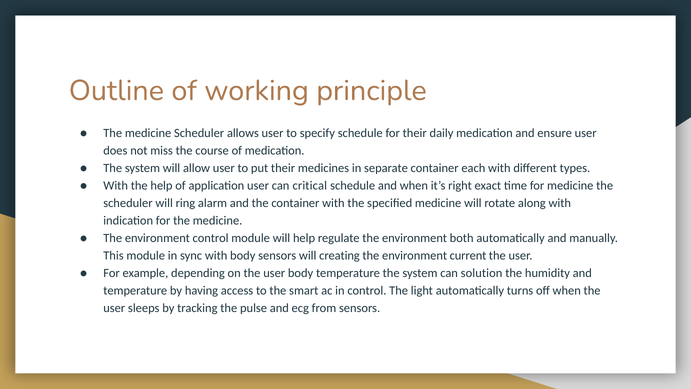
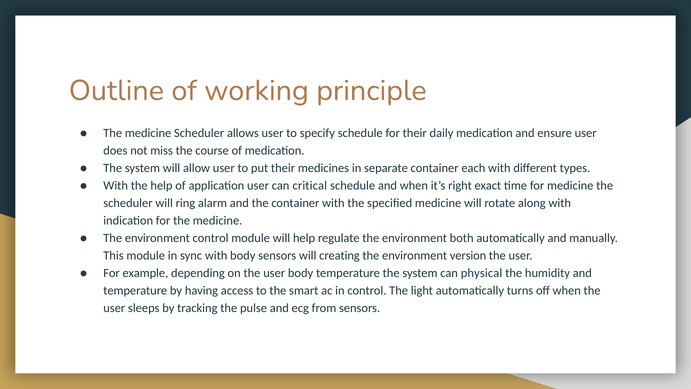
current: current -> version (468, 255)
solution: solution -> physical (482, 273)
